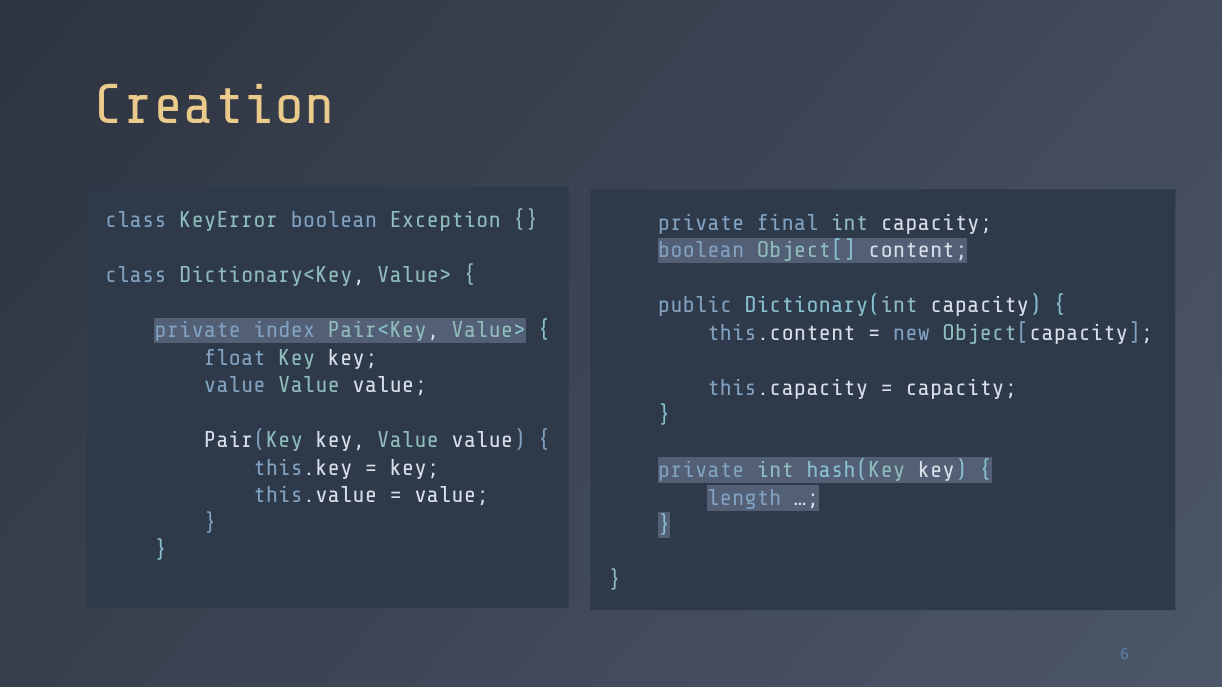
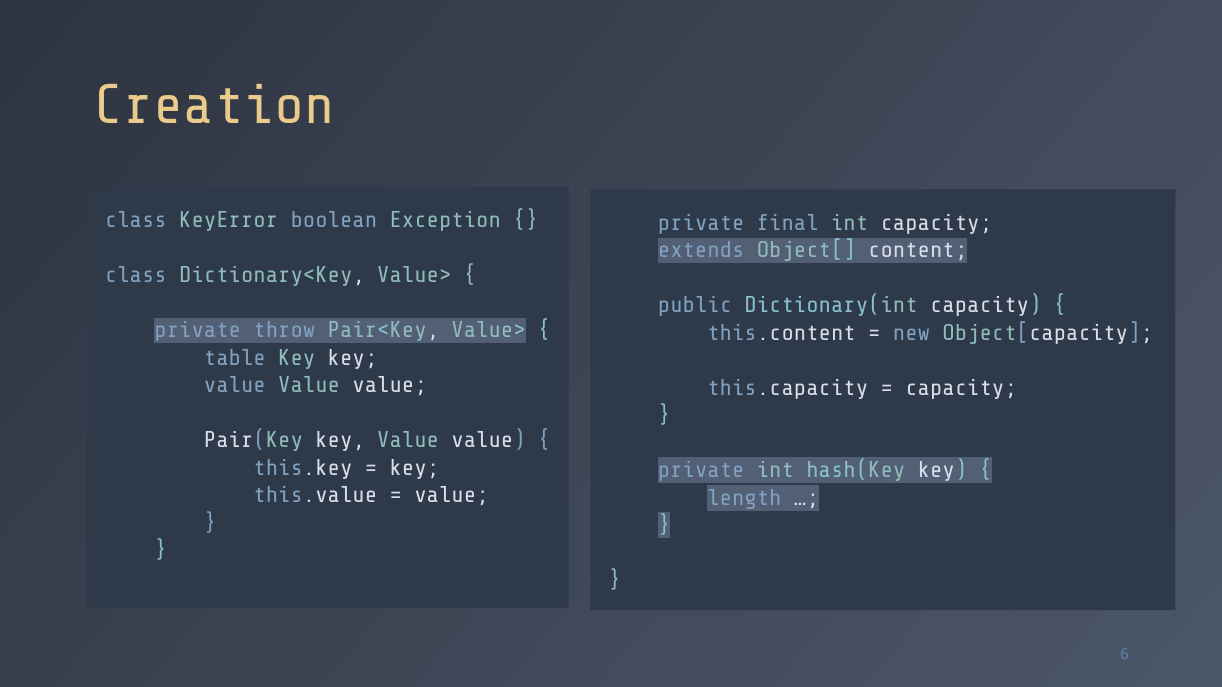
boolean: boolean -> extends (701, 250)
index: index -> throw (284, 330)
float: float -> table (235, 358)
